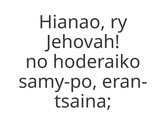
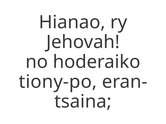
samy-po: samy-po -> tiony-po (58, 82)
